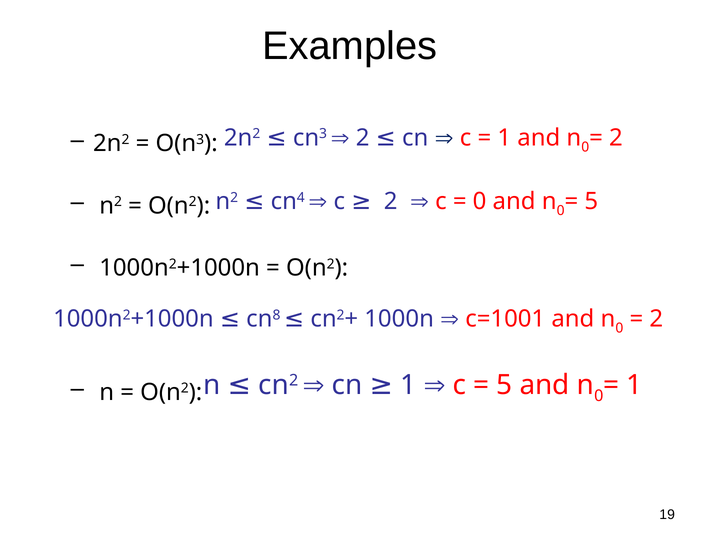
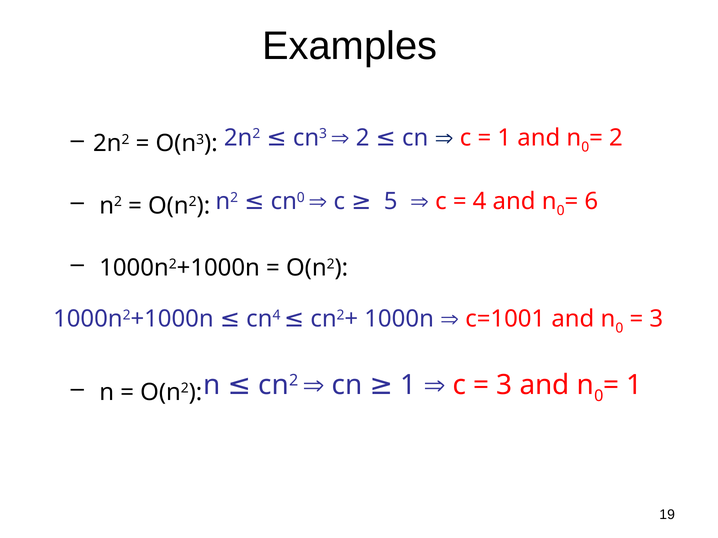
4: 4 -> 0 (301, 198)
c 2: 2 -> 5 (391, 202)
0: 0 -> 4 (480, 202)
5: 5 -> 6 (591, 202)
8: 8 -> 4 (277, 315)
2: 2 -> 3 (656, 319)
5: 5 -> 3 (504, 385)
